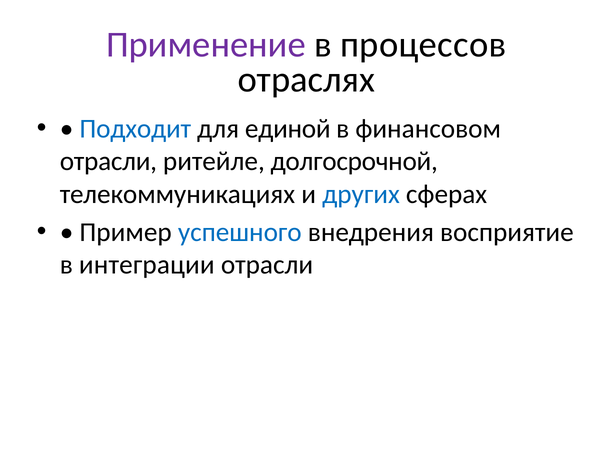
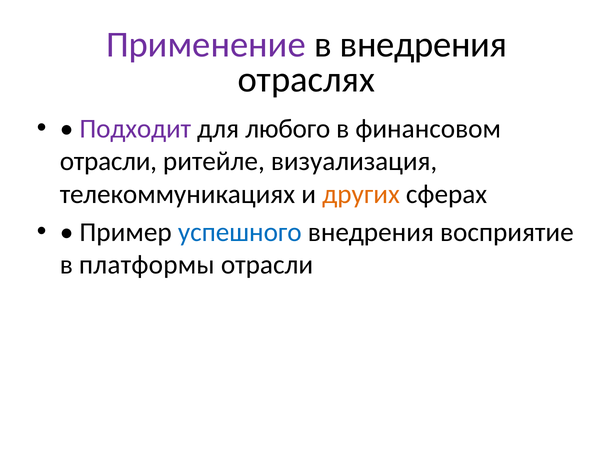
в процессов: процессов -> внедрения (423, 45)
Подходит colour: blue -> purple (135, 129)
единой: единой -> любого (288, 129)
долгосрочной: долгосрочной -> визуализация (354, 161)
других colour: blue -> orange (361, 194)
интеграции: интеграции -> платформы (147, 265)
